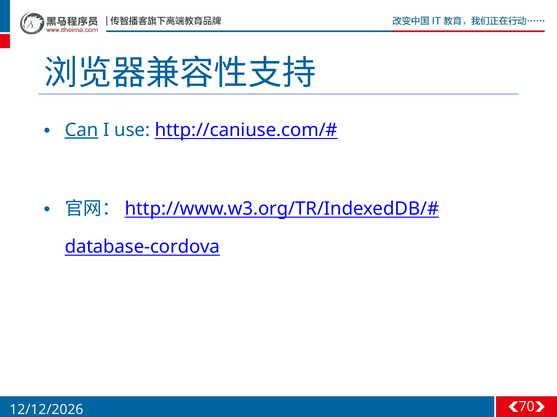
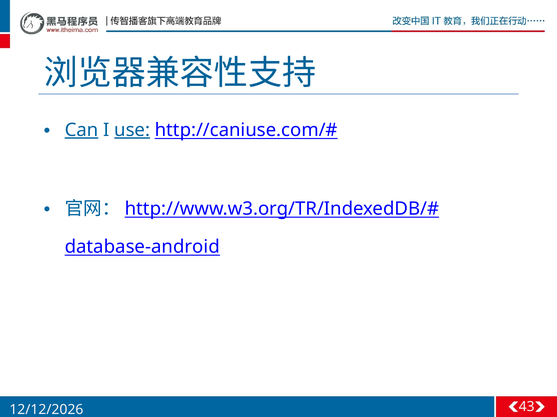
use underline: none -> present (132, 130)
database-cordova: database-cordova -> database-android (142, 247)
70: 70 -> 43 (527, 407)
